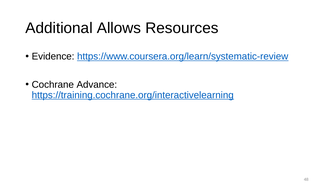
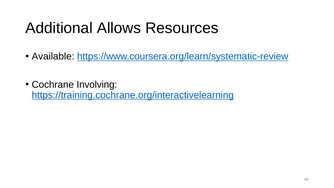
Evidence: Evidence -> Available (53, 56)
Advance: Advance -> Involving (97, 84)
